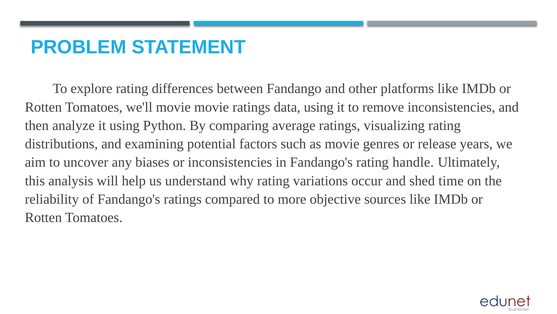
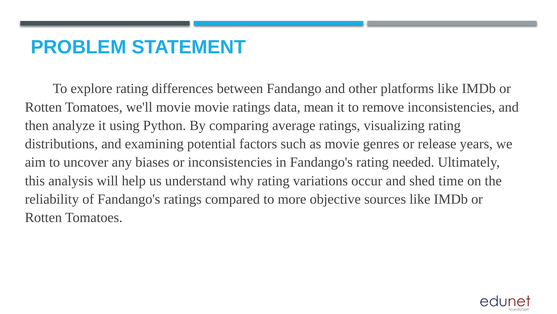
data using: using -> mean (319, 107)
handle: handle -> needed (413, 162)
